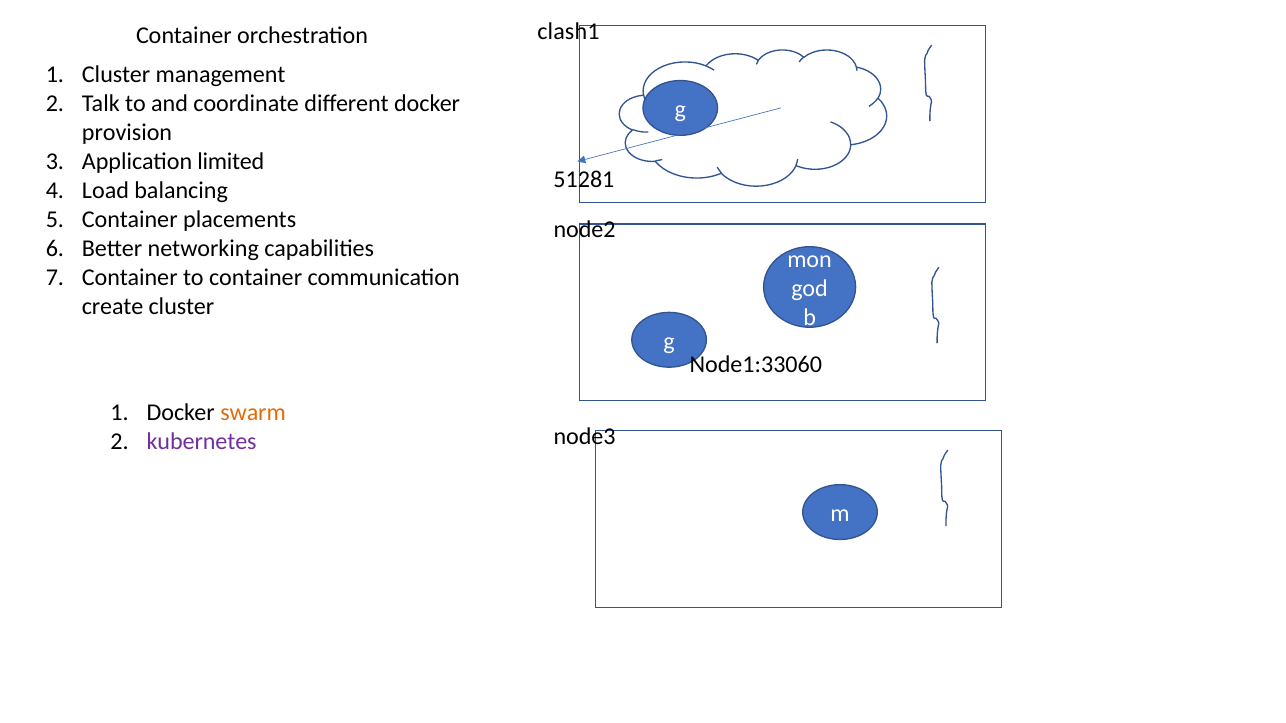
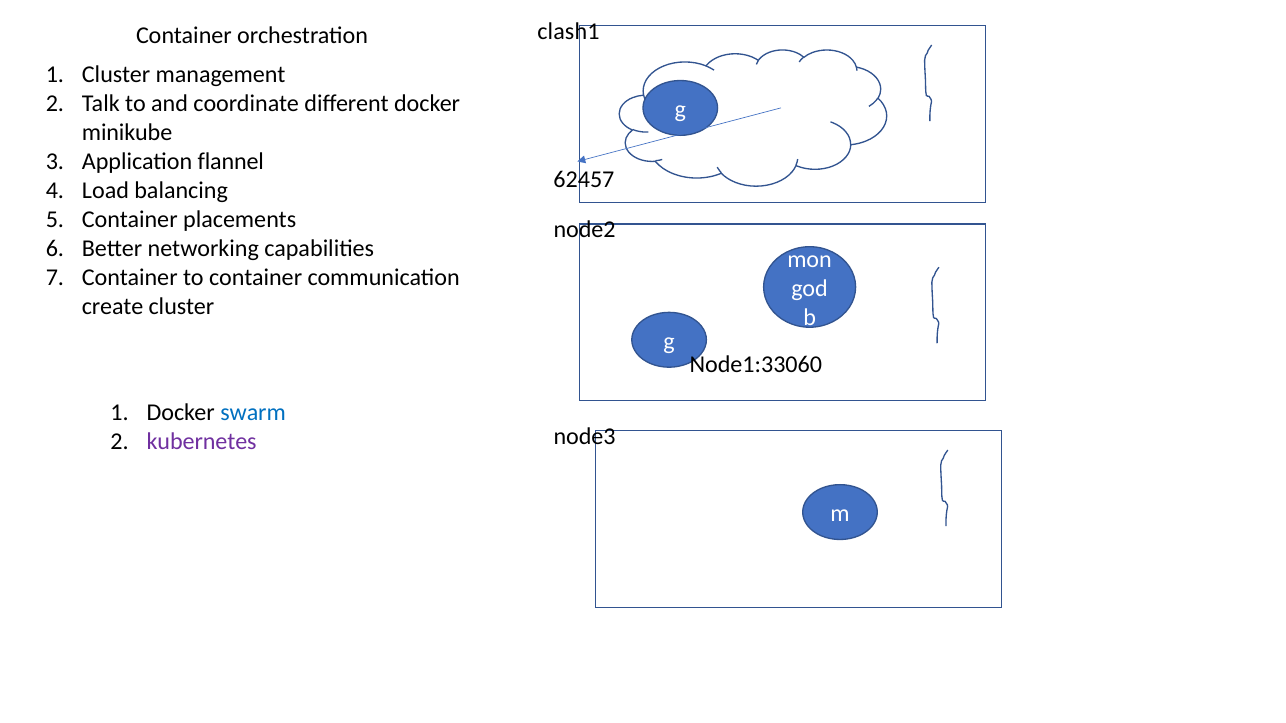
provision: provision -> minikube (127, 133)
limited: limited -> flannel (231, 162)
51281: 51281 -> 62457 (584, 179)
swarm colour: orange -> blue (253, 413)
